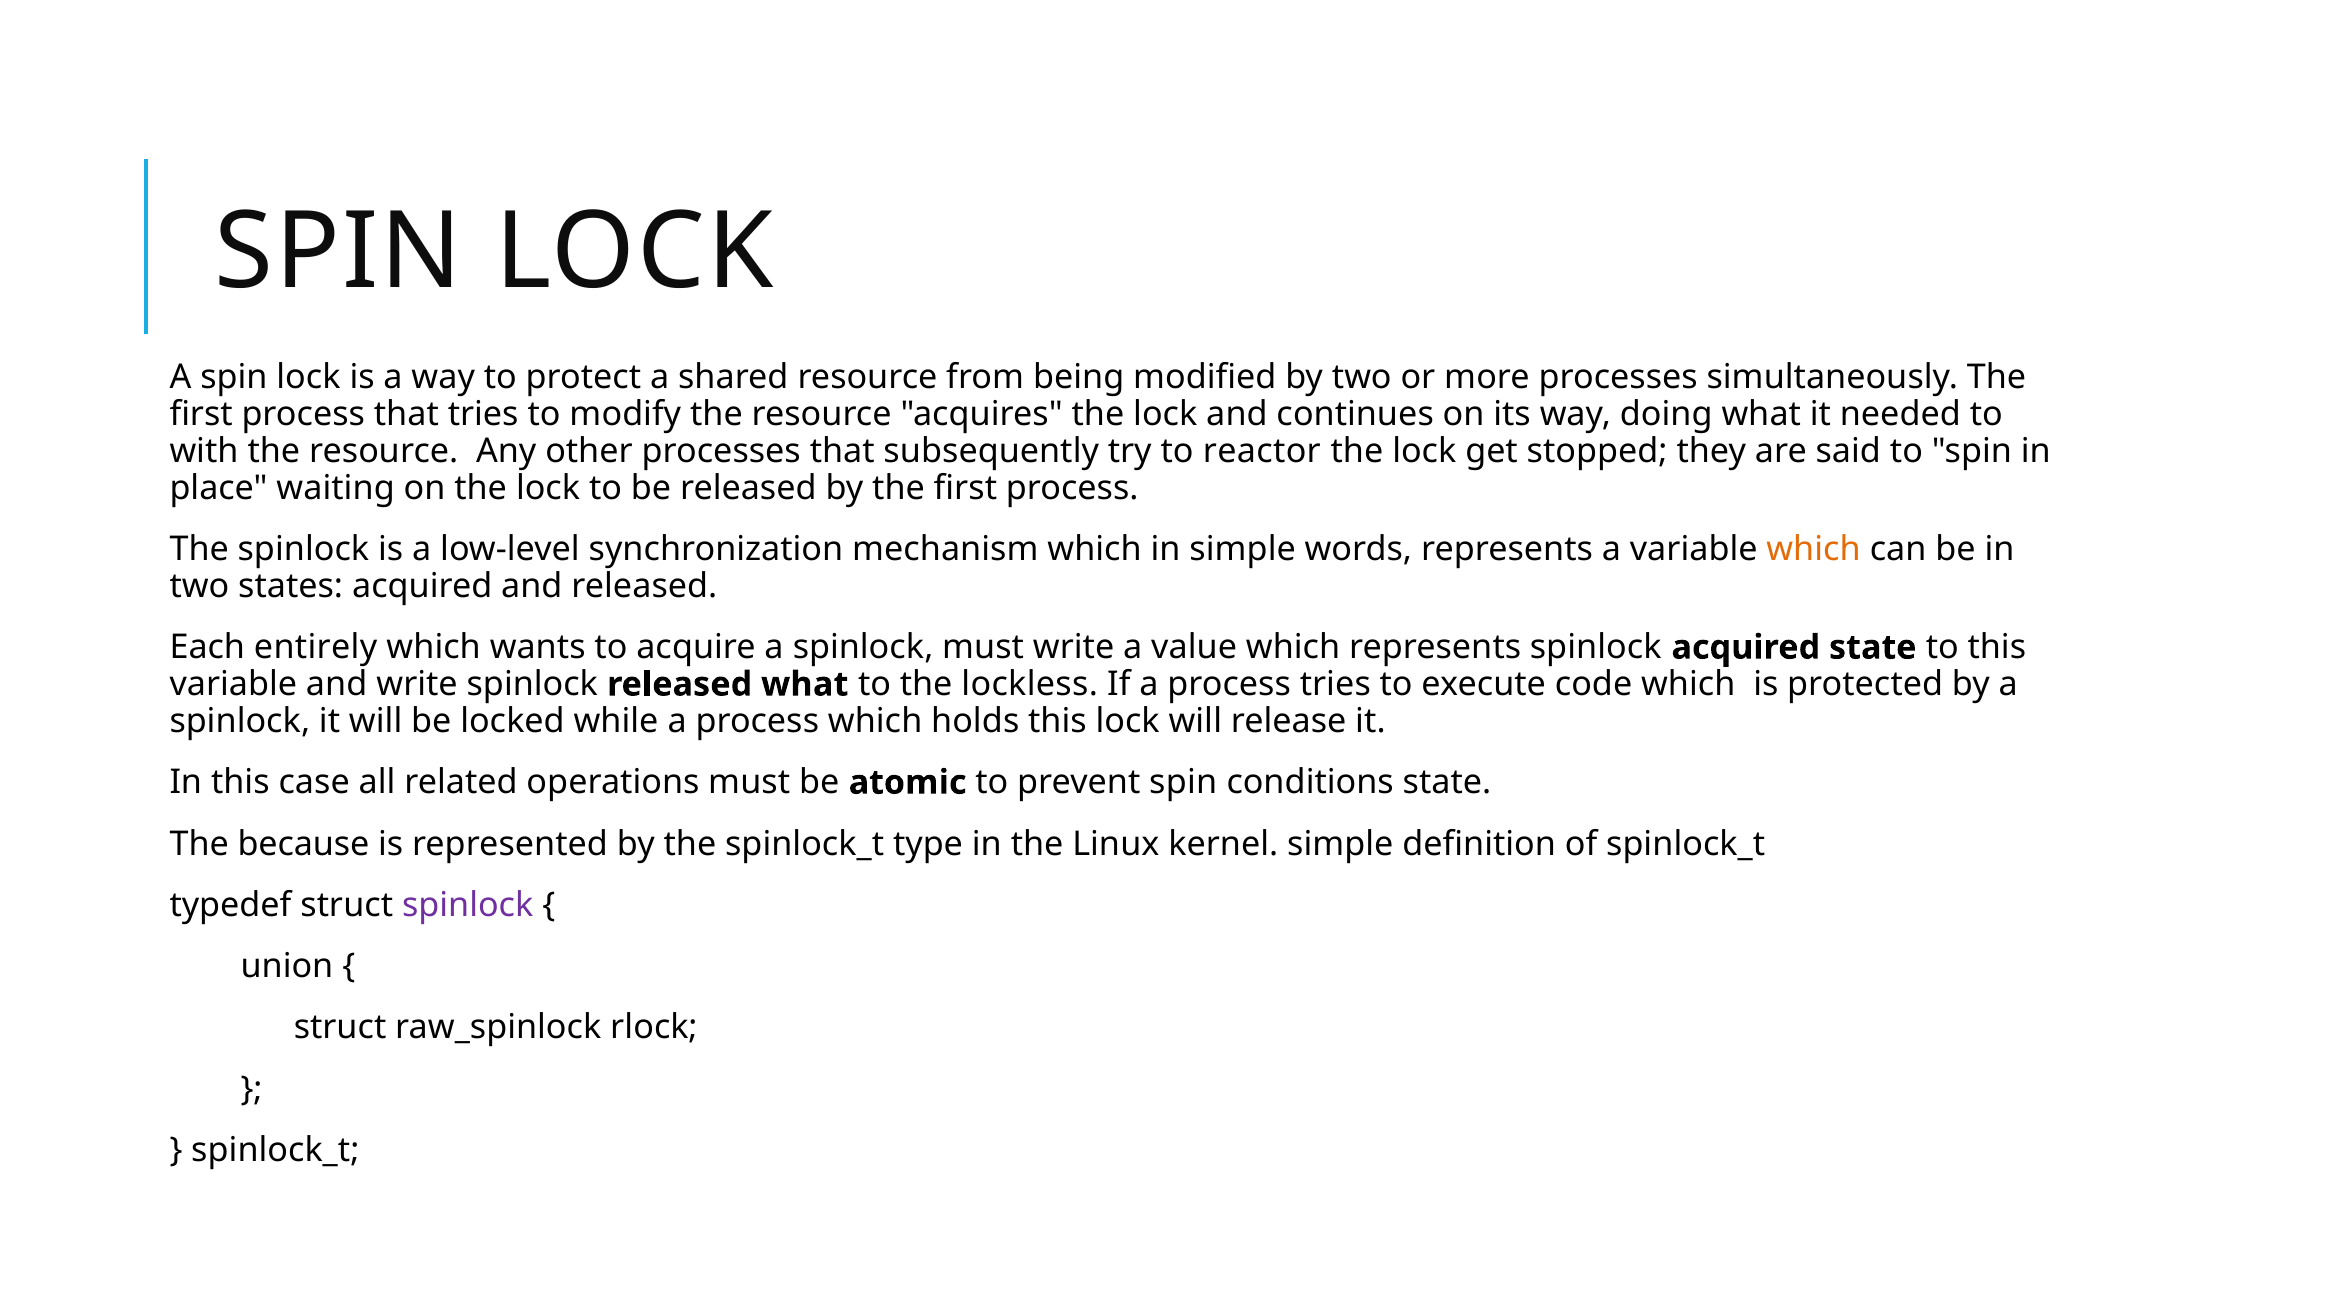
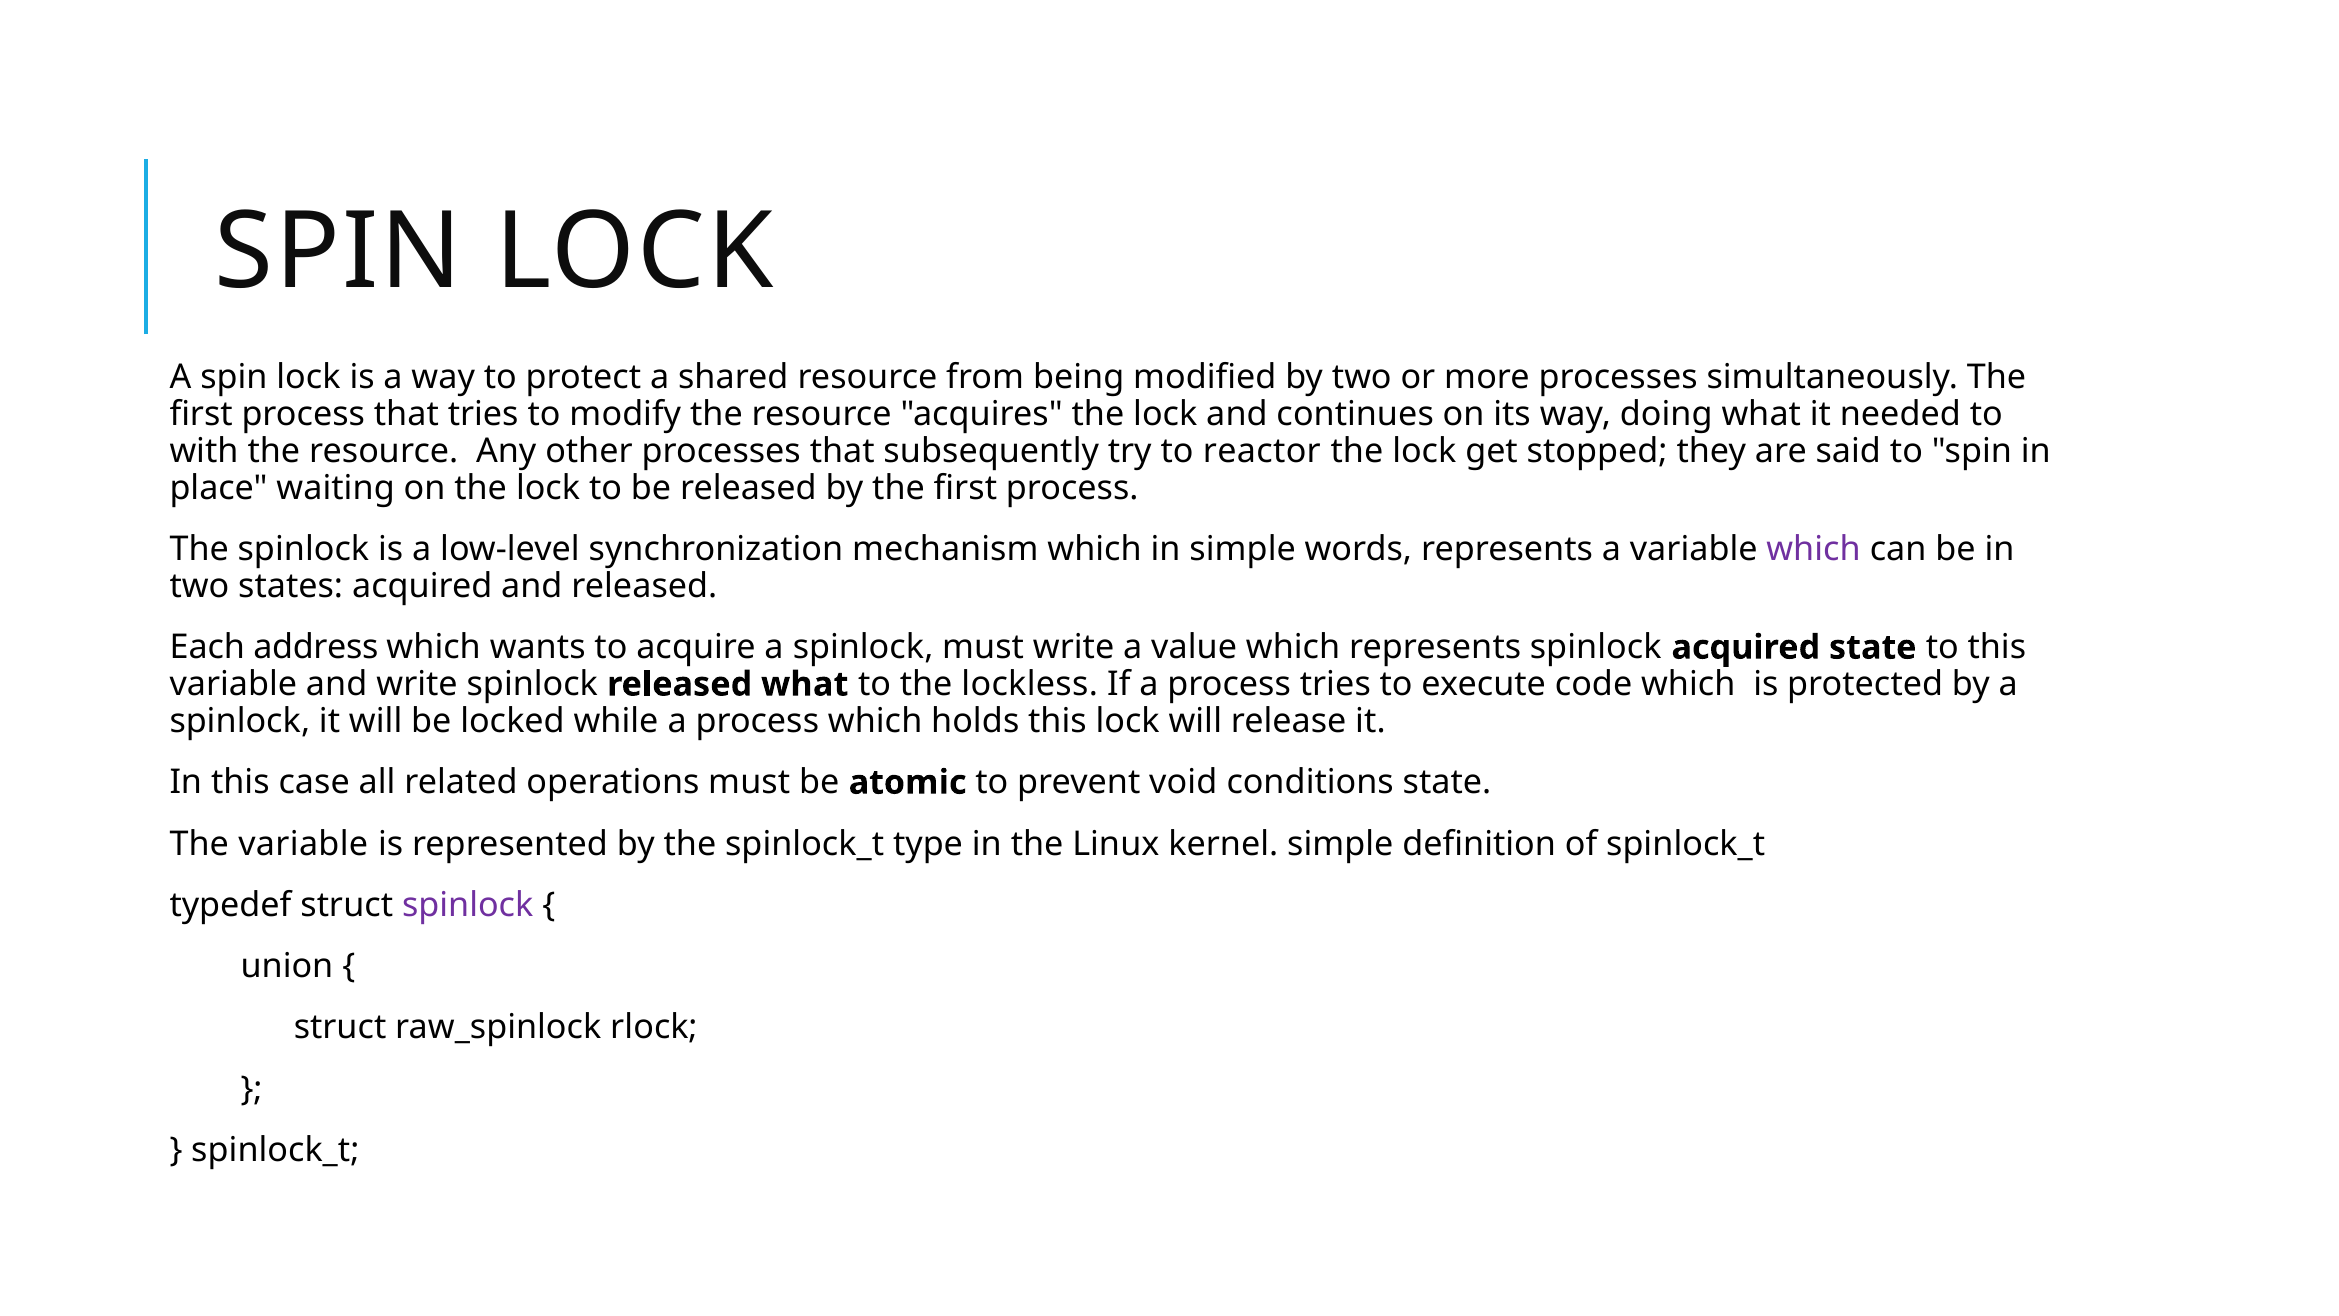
which colour: orange -> purple (1814, 549)
entirely: entirely -> address (316, 647)
prevent spin: spin -> void (1183, 782)
The because: because -> variable (303, 844)
